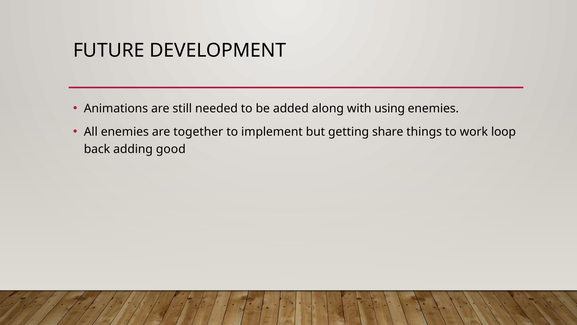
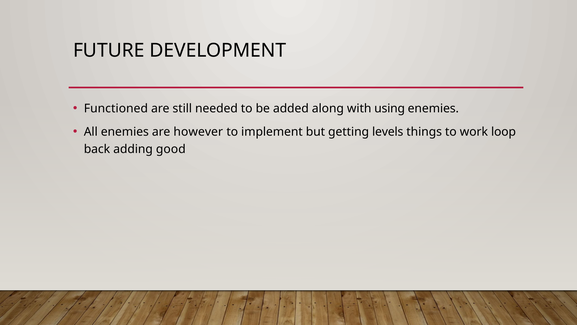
Animations: Animations -> Functioned (116, 108)
together: together -> however (198, 132)
share: share -> levels (388, 132)
